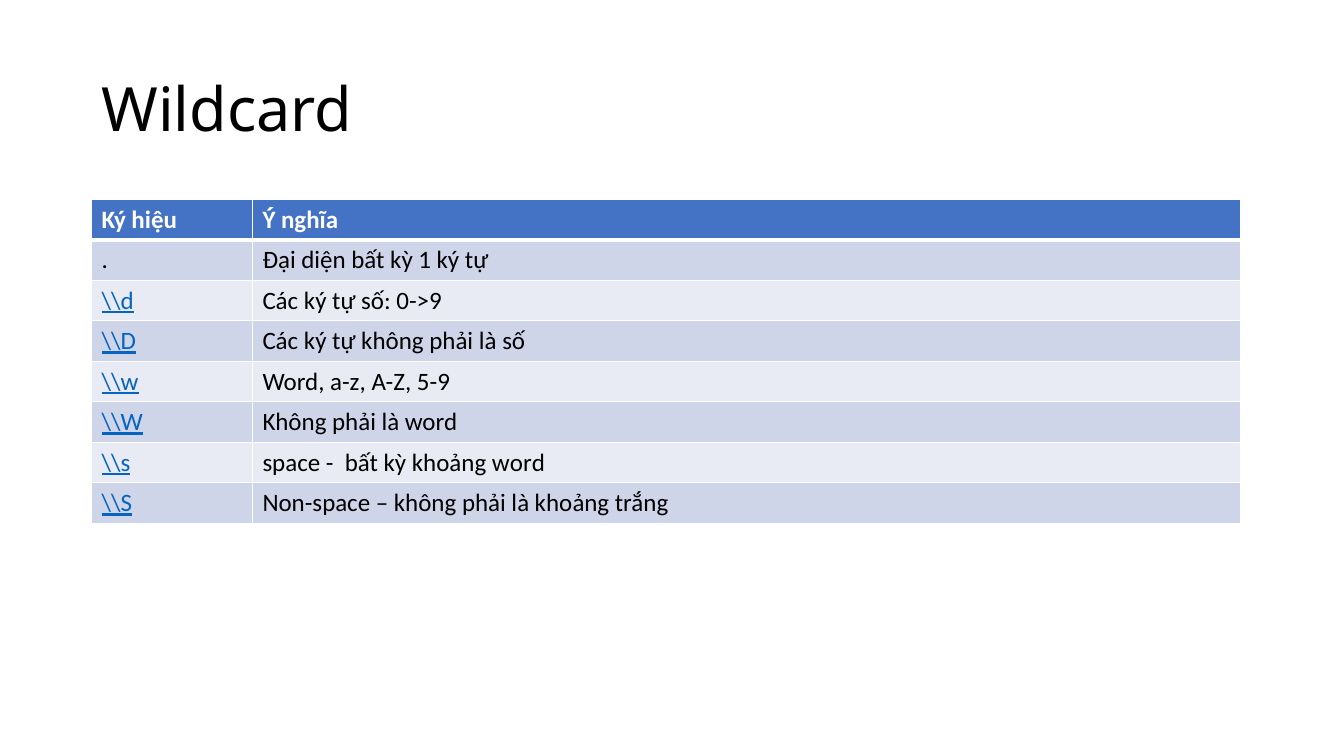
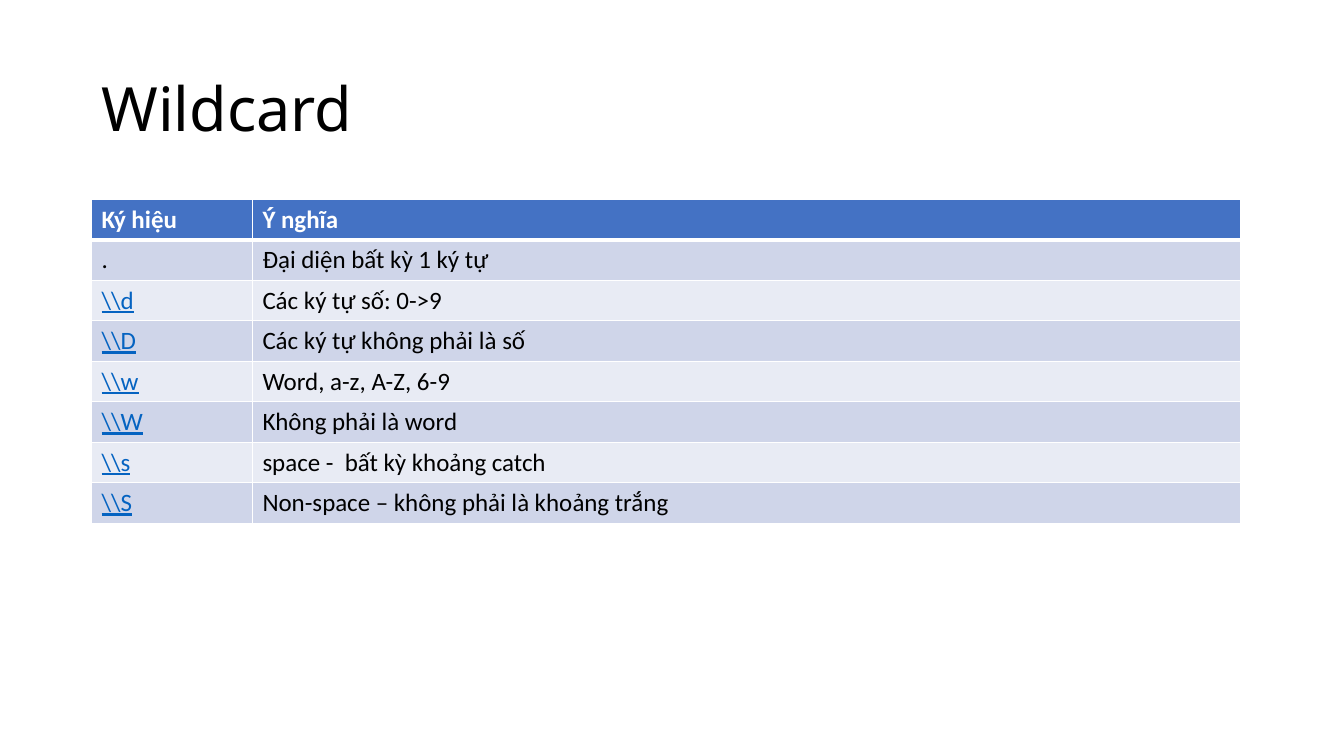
5-9: 5-9 -> 6-9 (433, 382)
khoảng word: word -> catch (519, 463)
